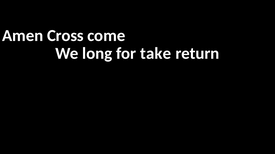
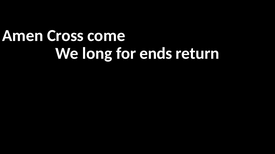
take: take -> ends (156, 54)
